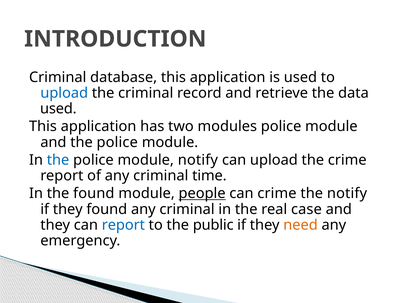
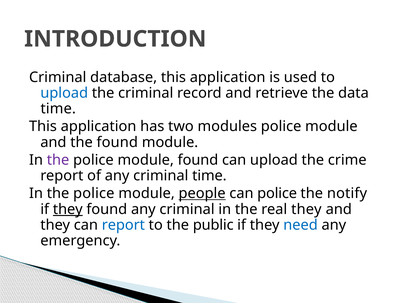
used: used -> time (58, 109)
and the police: police -> found (117, 142)
the colour: blue -> purple (58, 160)
module notify: notify -> found (198, 160)
found: found -> police (94, 193)
can crime: crime -> police (277, 193)
they underline: none -> present (68, 209)
real case: case -> they (306, 209)
need colour: orange -> blue (301, 225)
